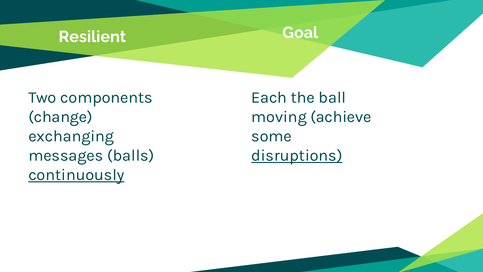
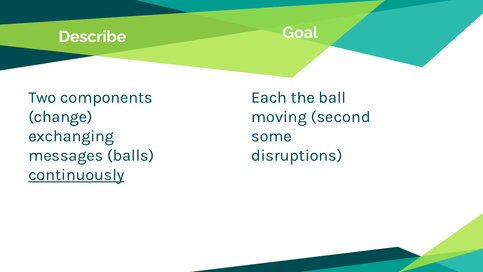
Resilient: Resilient -> Describe (92, 37)
achieve: achieve -> second (341, 117)
disruptions underline: present -> none (297, 155)
